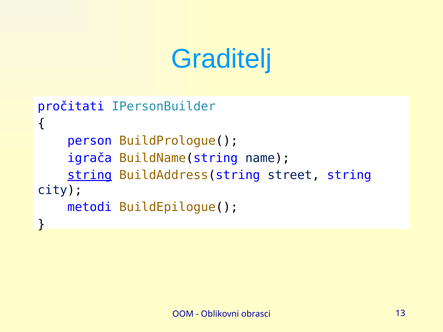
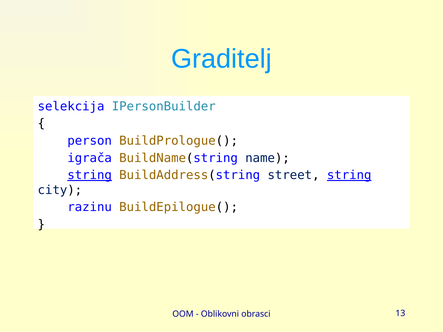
pročitati: pročitati -> selekcija (71, 106)
string underline: none -> present (349, 175)
metodi: metodi -> razinu (90, 207)
